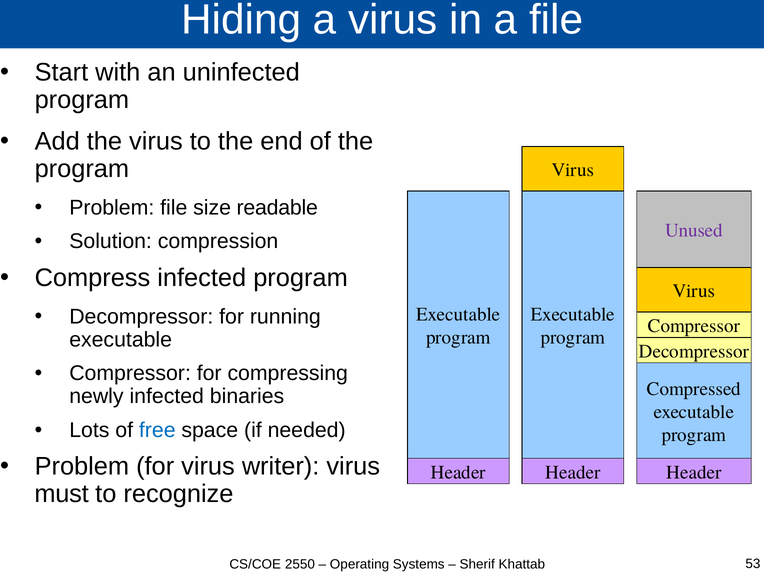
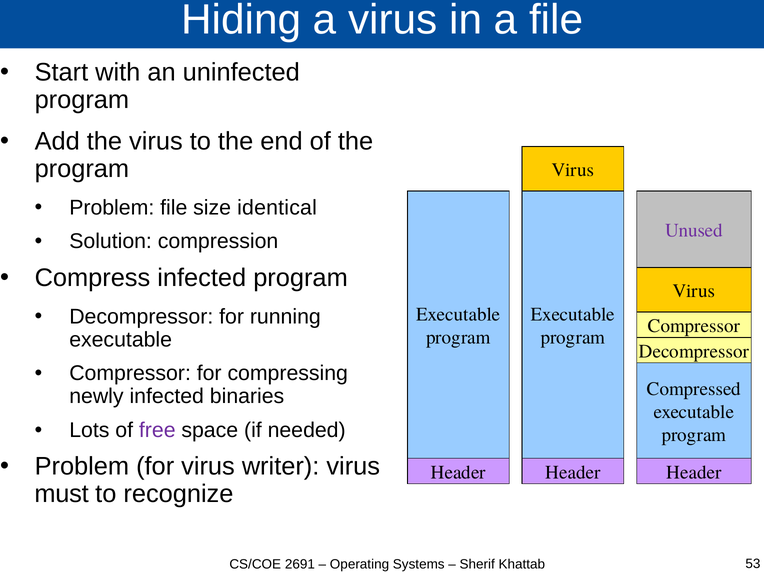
readable: readable -> identical (277, 208)
free colour: blue -> purple (157, 430)
2550: 2550 -> 2691 (300, 564)
